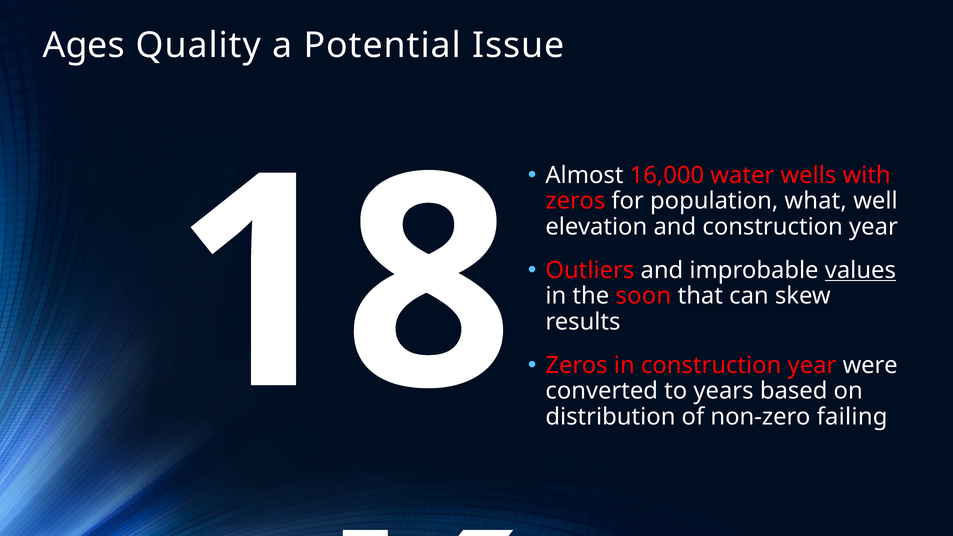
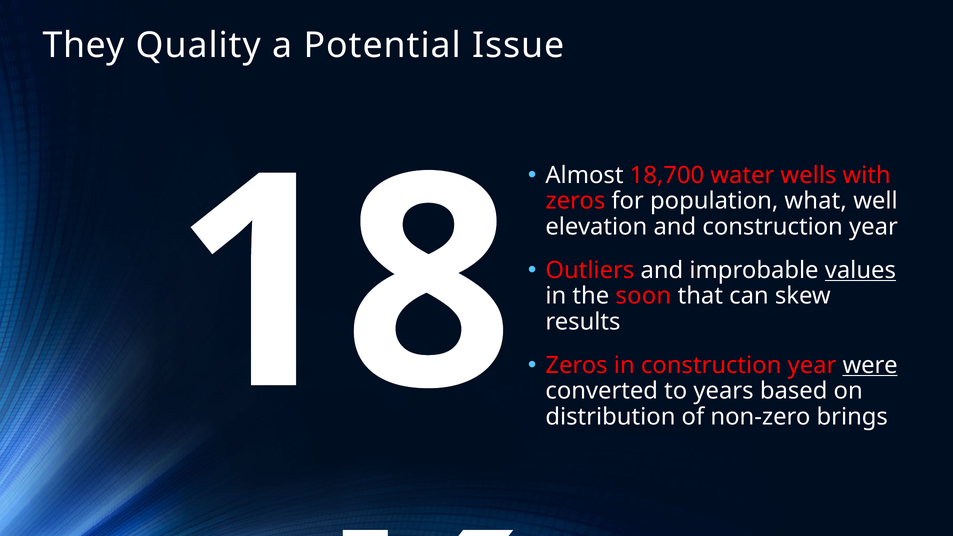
Ages: Ages -> They (84, 45)
16,000: 16,000 -> 18,700 (667, 175)
were underline: none -> present (870, 365)
failing: failing -> brings (852, 417)
